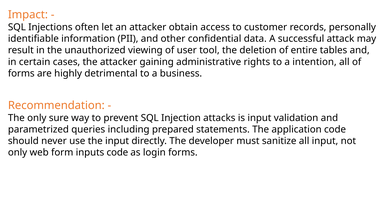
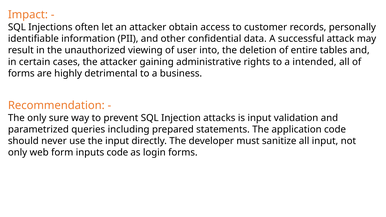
tool: tool -> into (209, 50)
intention: intention -> intended (314, 62)
